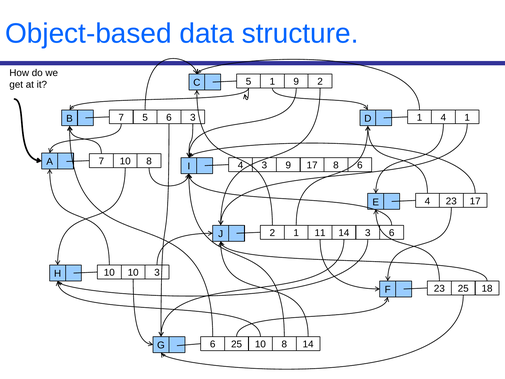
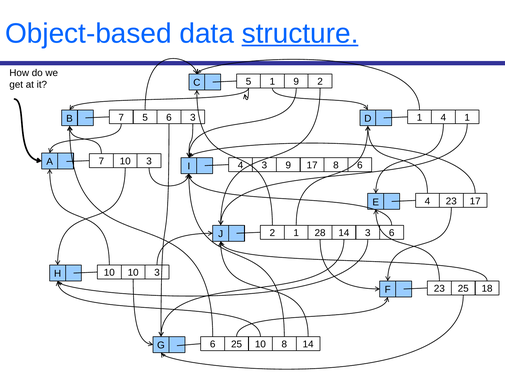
structure underline: none -> present (300, 34)
7 10 8: 8 -> 3 (149, 161)
11: 11 -> 28 (320, 233)
